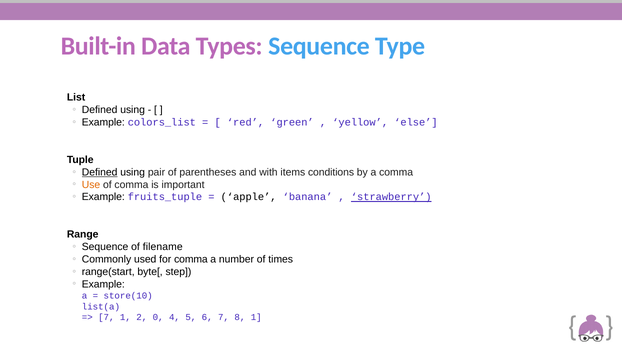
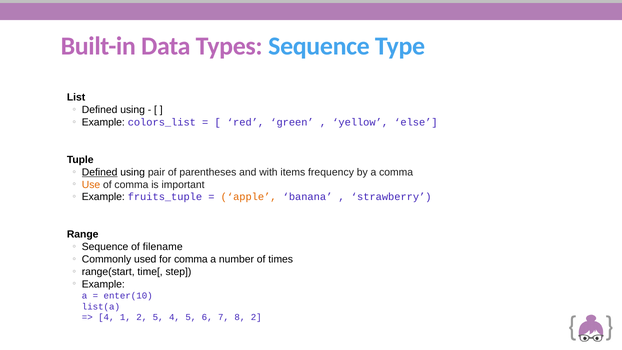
conditions: conditions -> frequency (331, 172)
apple colour: black -> orange (249, 197)
strawberry underline: present -> none (391, 197)
byte[: byte[ -> time[ (150, 272)
store(10: store(10 -> enter(10 (128, 296)
7: 7 -> 4 (106, 317)
2 0: 0 -> 5 (158, 317)
8 1: 1 -> 2 (256, 317)
